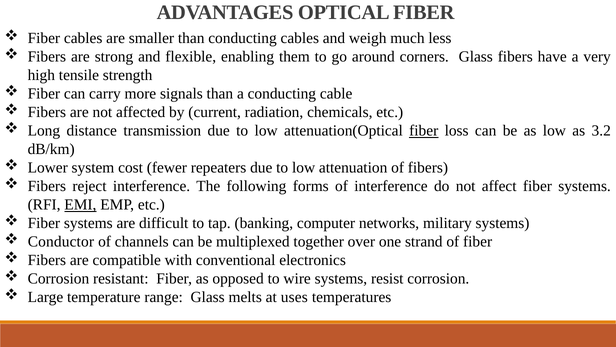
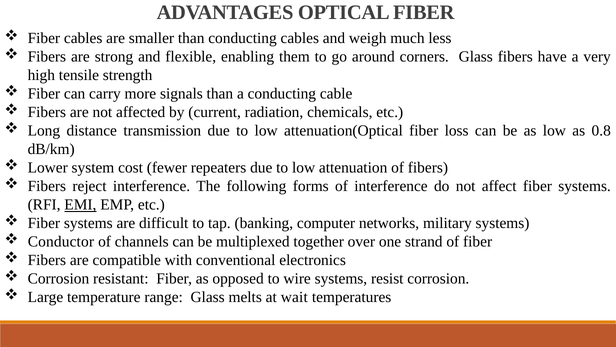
fiber underline: present -> none (424, 131)
3.2: 3.2 -> 0.8 (601, 131)
uses: uses -> wait (294, 297)
